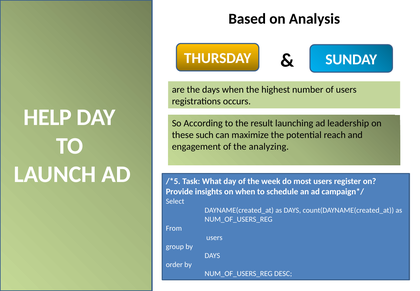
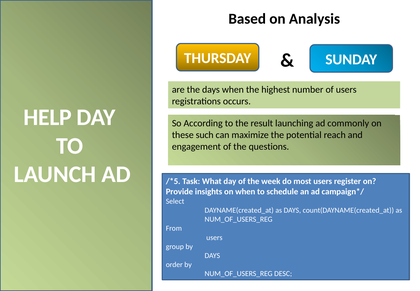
leadership: leadership -> commonly (348, 123)
analyzing: analyzing -> questions (269, 147)
